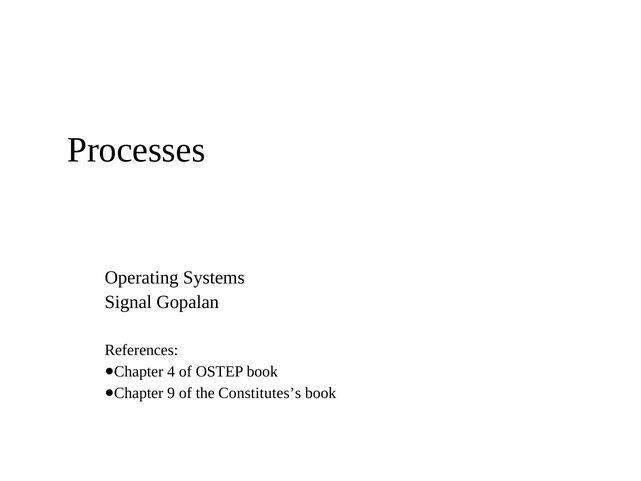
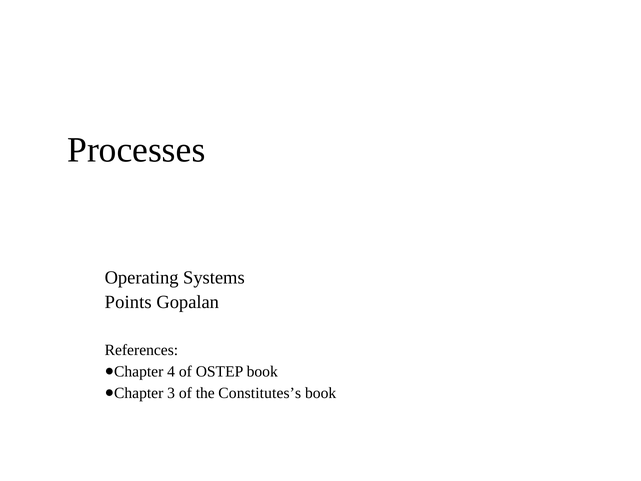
Signal: Signal -> Points (128, 302)
9: 9 -> 3 (171, 393)
